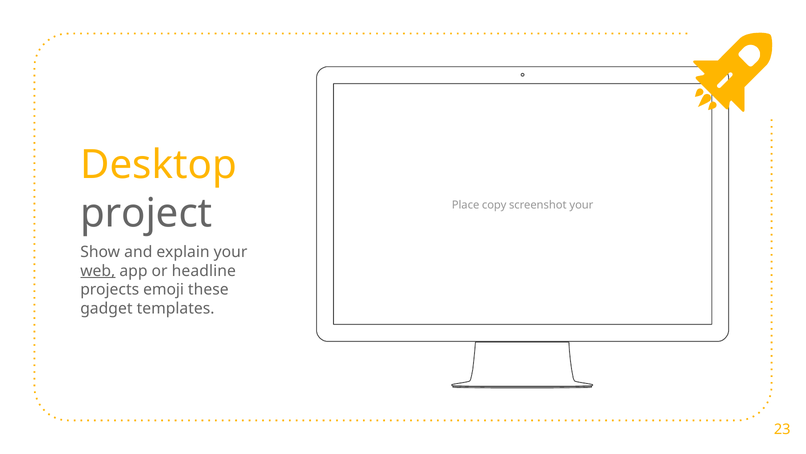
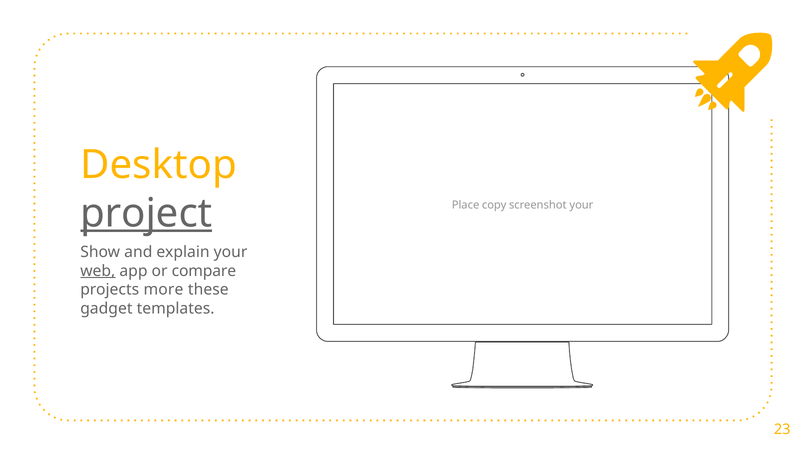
project underline: none -> present (146, 213)
headline: headline -> compare (204, 271)
emoji: emoji -> more (163, 289)
